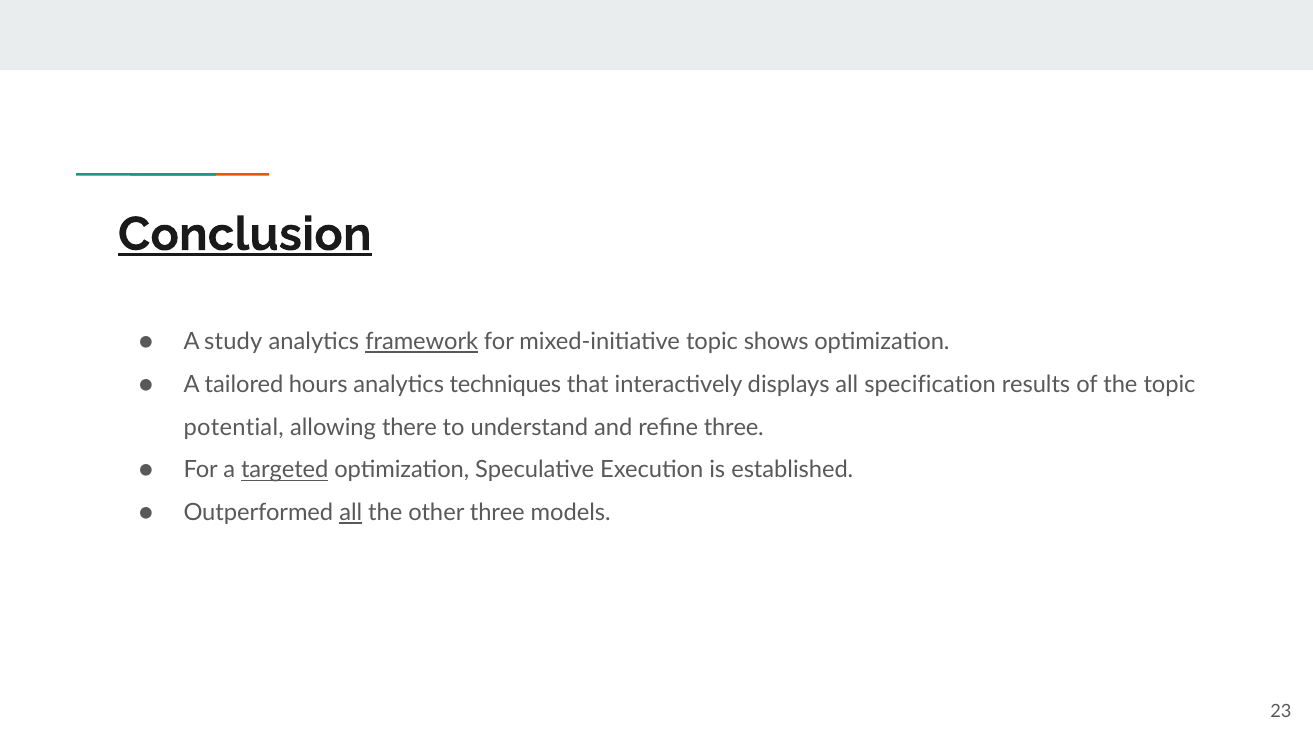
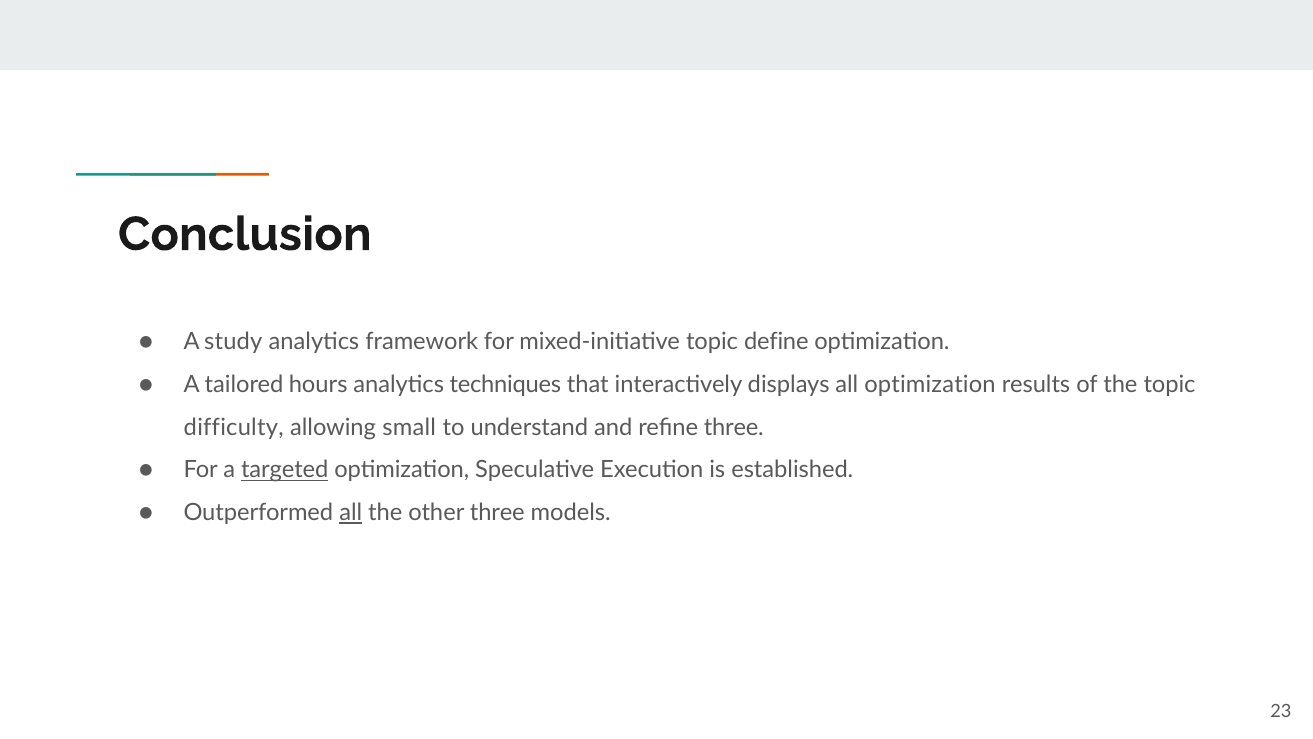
Conclusion underline: present -> none (245, 234)
framework underline: present -> none (422, 342)
shows: shows -> define (776, 342)
all specification: specification -> optimization (930, 384)
potential: potential -> difficulty (234, 427)
there: there -> small (409, 427)
